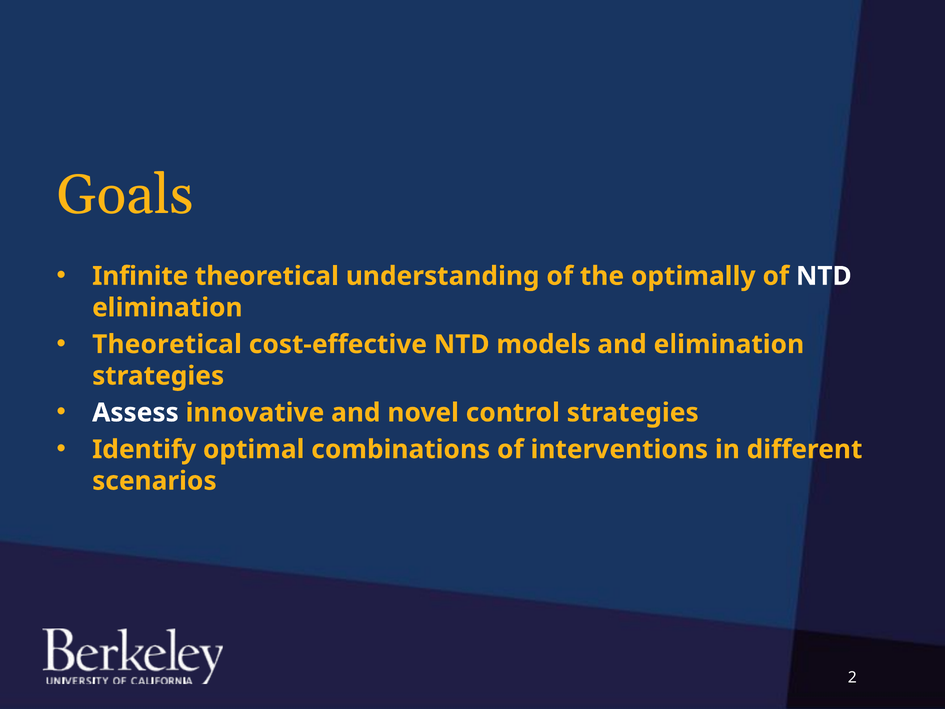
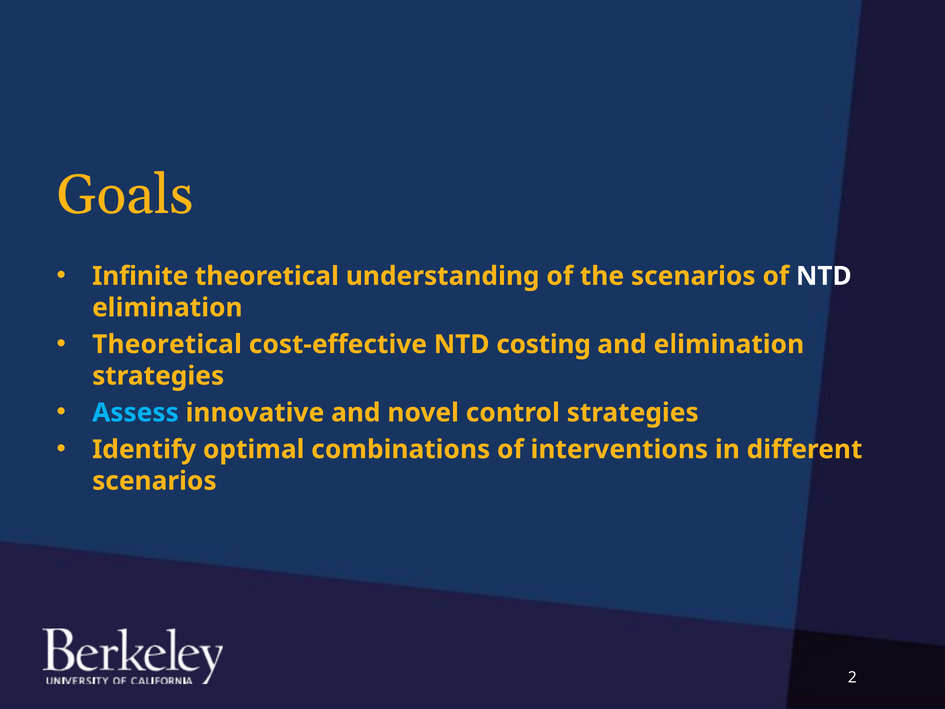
the optimally: optimally -> scenarios (693, 276)
models: models -> costing (544, 344)
Assess colour: white -> light blue (135, 413)
